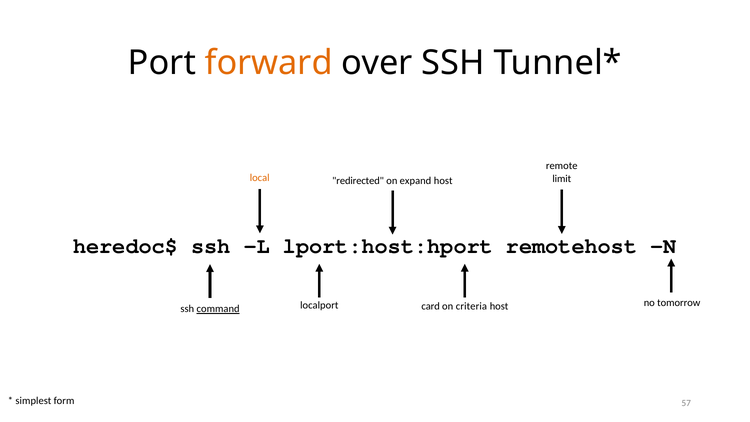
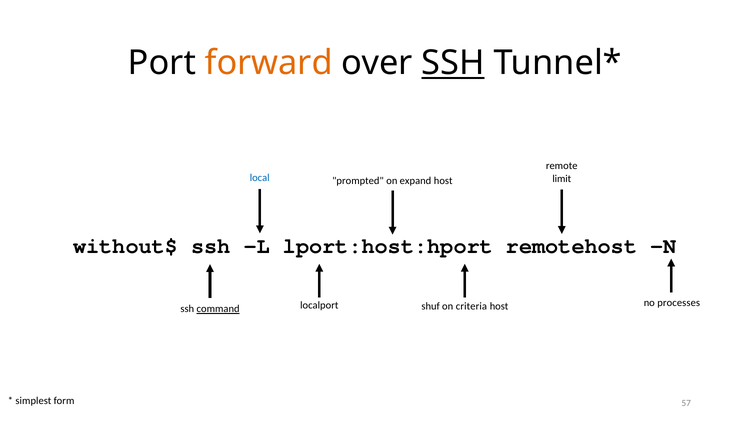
SSH underline: none -> present (453, 63)
local colour: orange -> blue (260, 178)
redirected: redirected -> prompted (358, 181)
heredoc$: heredoc$ -> without$ (126, 246)
tomorrow: tomorrow -> processes (679, 303)
card: card -> shuf (431, 306)
